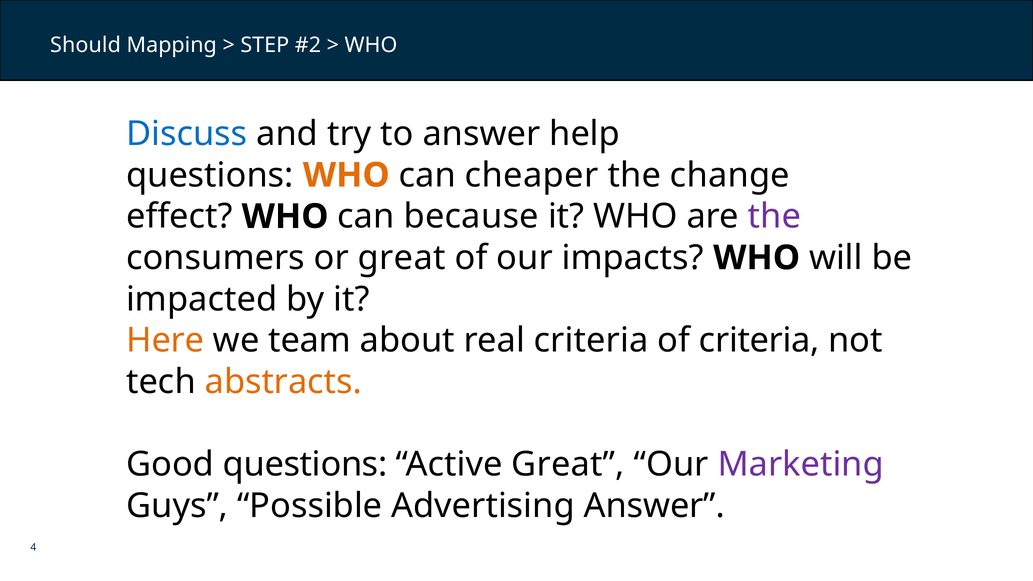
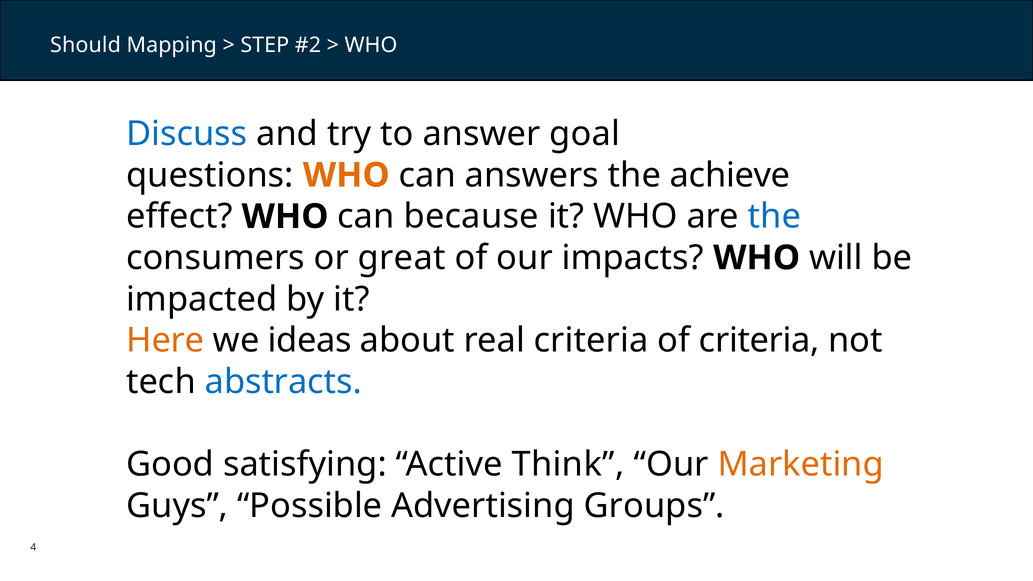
help: help -> goal (585, 134)
cheaper: cheaper -> answers (532, 175)
change: change -> achieve (730, 175)
the colour: purple -> blue (774, 217)
team: team -> ideas (310, 341)
abstracts colour: orange -> blue (283, 382)
Good questions: questions -> satisfying (305, 465)
Active Great: Great -> Think (568, 465)
Marketing colour: purple -> orange (801, 465)
Advertising Answer: Answer -> Groups (654, 506)
